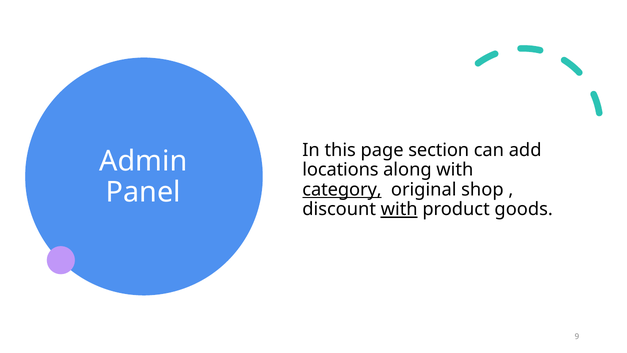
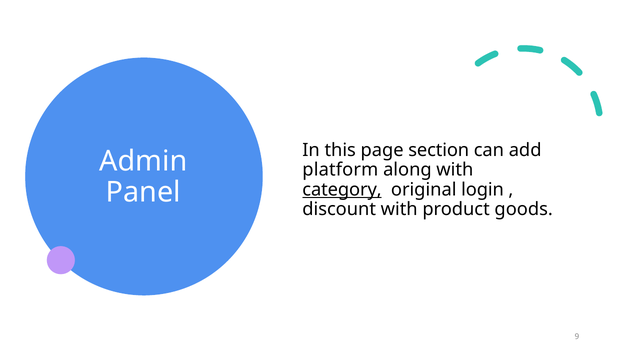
locations: locations -> platform (340, 170)
shop: shop -> login (483, 189)
with underline: present -> none (399, 209)
